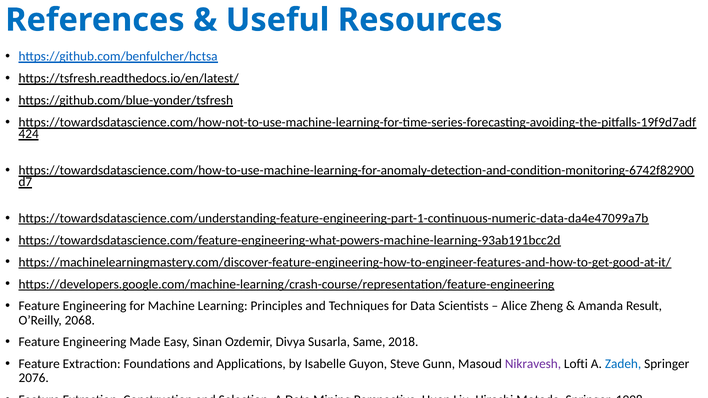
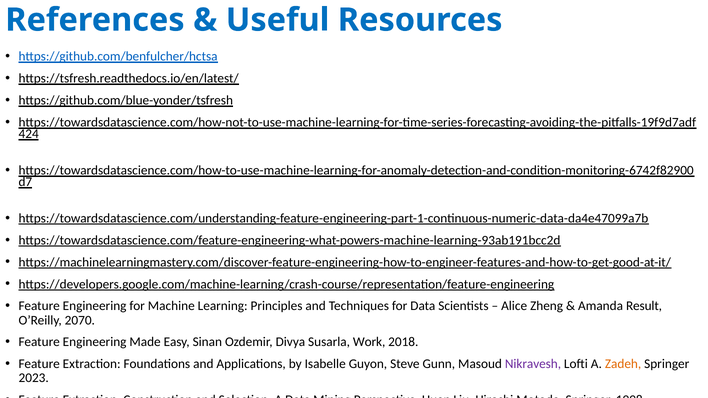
2068: 2068 -> 2070 (80, 320)
Same: Same -> Work (369, 342)
Zadeh colour: blue -> orange (623, 364)
2076: 2076 -> 2023 (34, 378)
